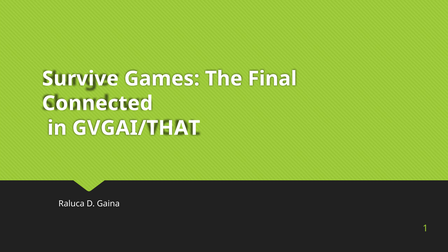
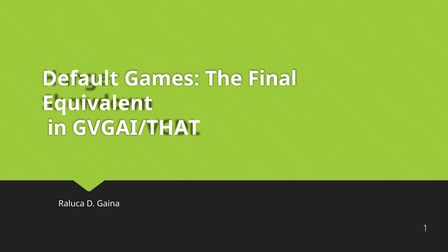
Survive: Survive -> Default (80, 79)
Connected: Connected -> Equivalent (97, 103)
